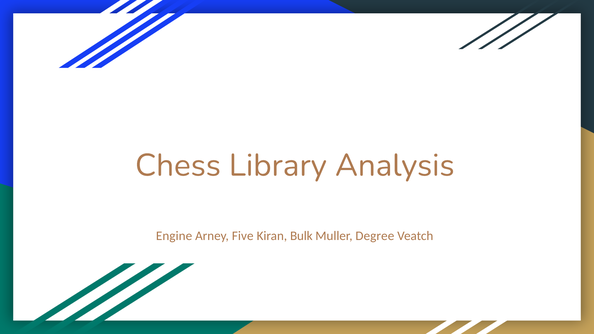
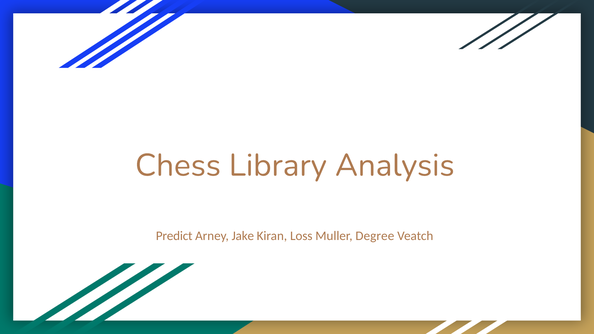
Engine: Engine -> Predict (174, 236)
Five: Five -> Jake (243, 236)
Bulk: Bulk -> Loss (301, 236)
